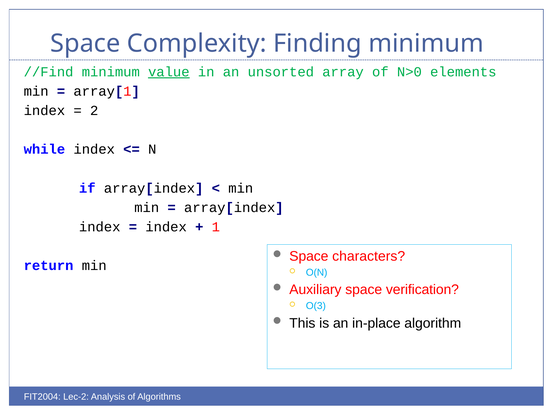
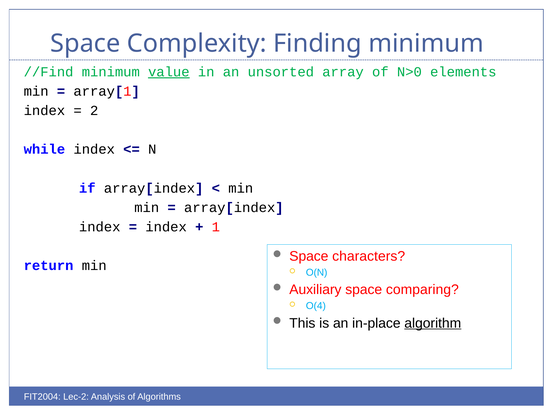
verification: verification -> comparing (422, 290)
O(3: O(3 -> O(4 (316, 306)
algorithm underline: none -> present (433, 323)
